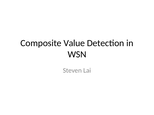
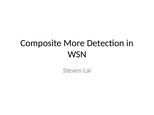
Value: Value -> More (74, 43)
